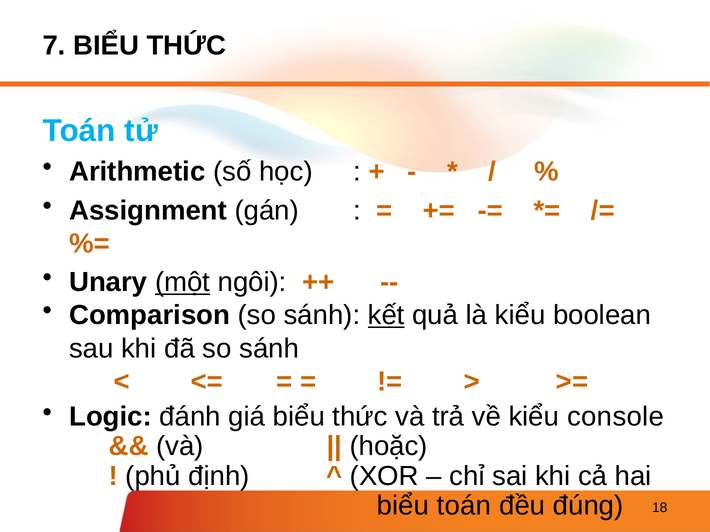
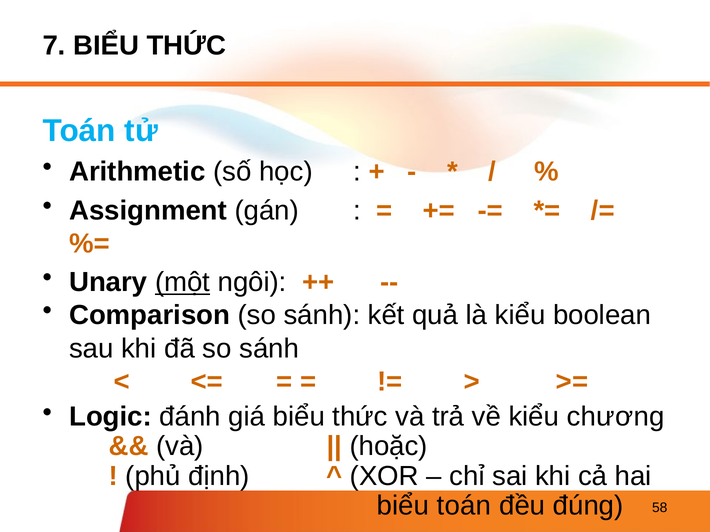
kết underline: present -> none (386, 316)
console: console -> chương (616, 417)
18: 18 -> 58 (660, 508)
